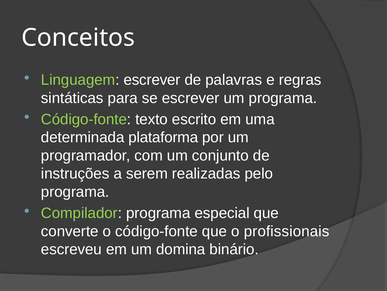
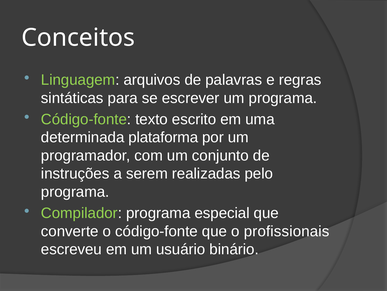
Linguagem escrever: escrever -> arquivos (152, 80)
domina: domina -> usuário (181, 249)
